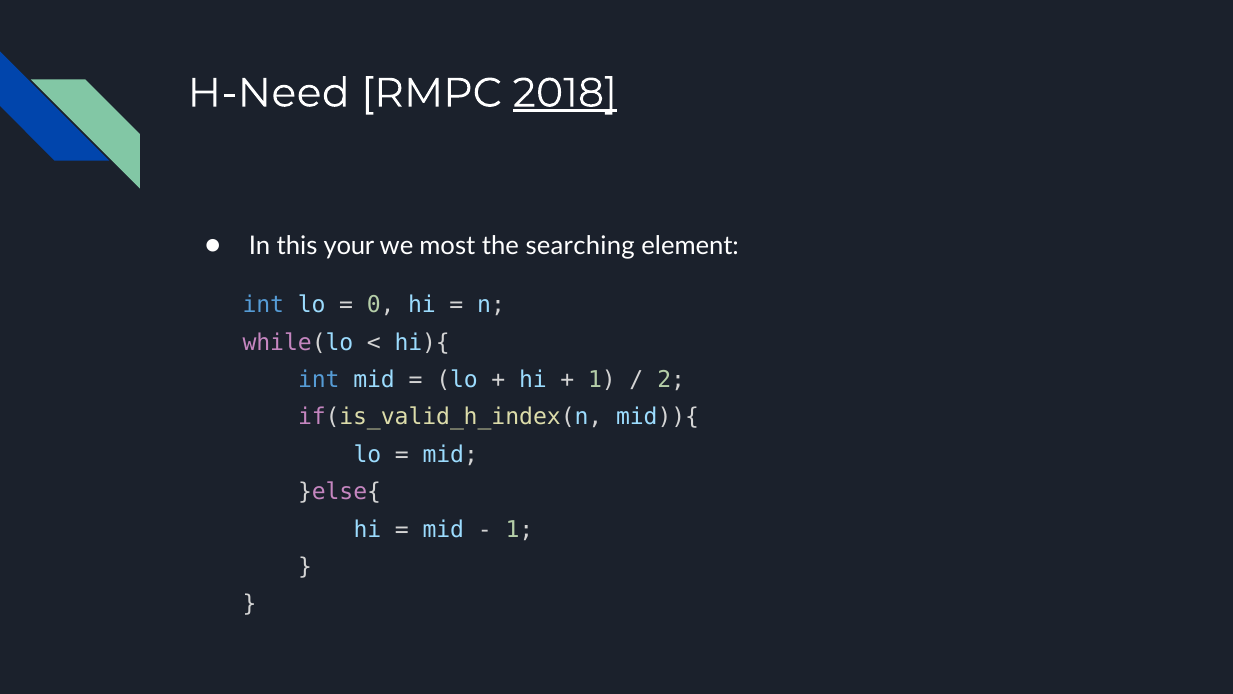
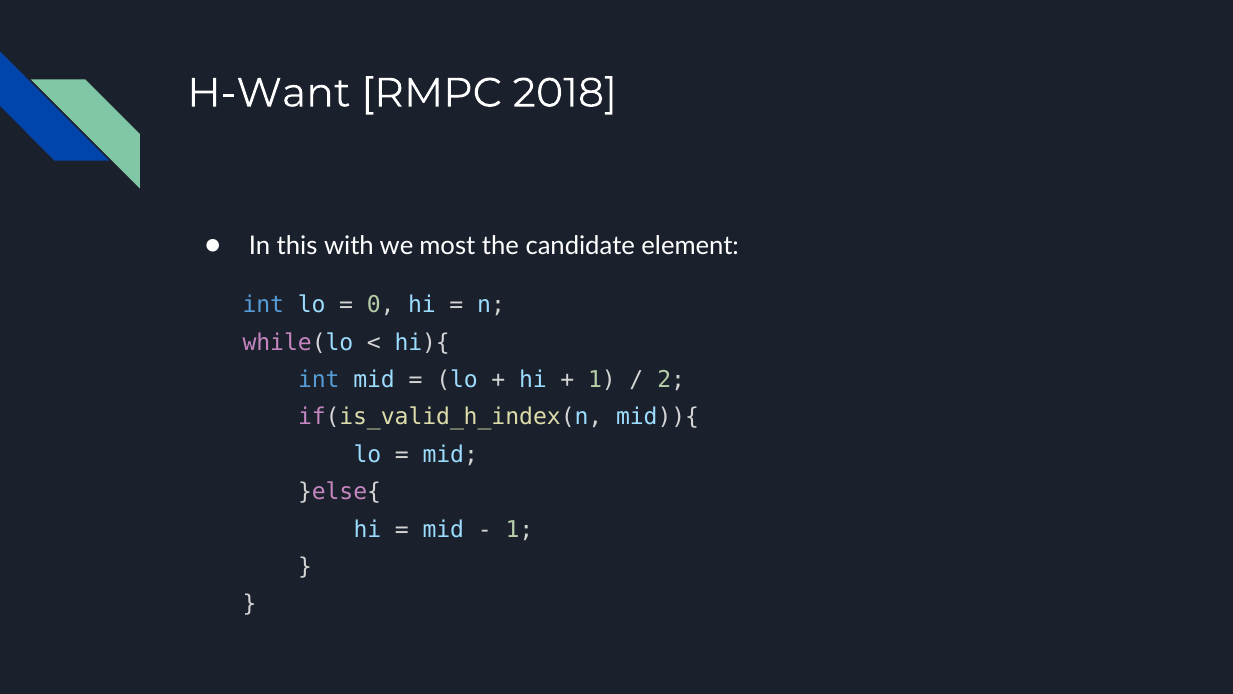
H-Need: H-Need -> H-Want (269, 93)
2018 underline: present -> none (565, 93)
your: your -> with (349, 246)
searching: searching -> candidate (580, 246)
